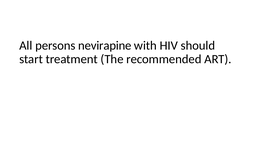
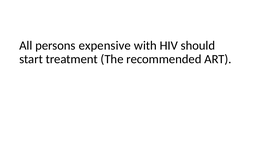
nevirapine: nevirapine -> expensive (105, 46)
